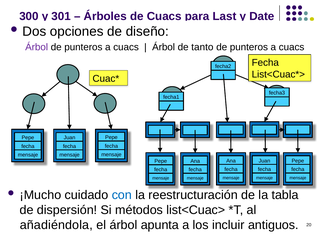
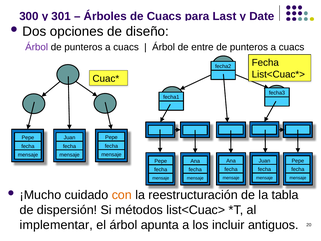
tanto: tanto -> entre (202, 47)
con colour: blue -> orange (122, 195)
añadiéndola: añadiéndola -> implementar (56, 225)
